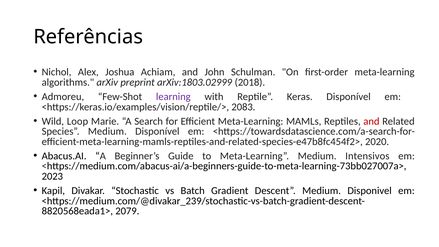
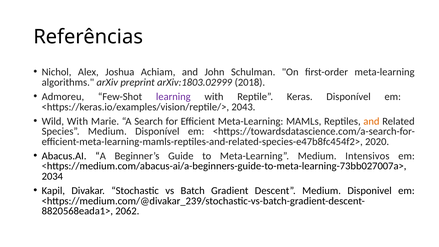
2083: 2083 -> 2043 (243, 107)
Wild Loop: Loop -> With (77, 121)
and colour: red -> orange (371, 121)
2023: 2023 -> 2034 (52, 176)
2079: 2079 -> 2062 (127, 211)
